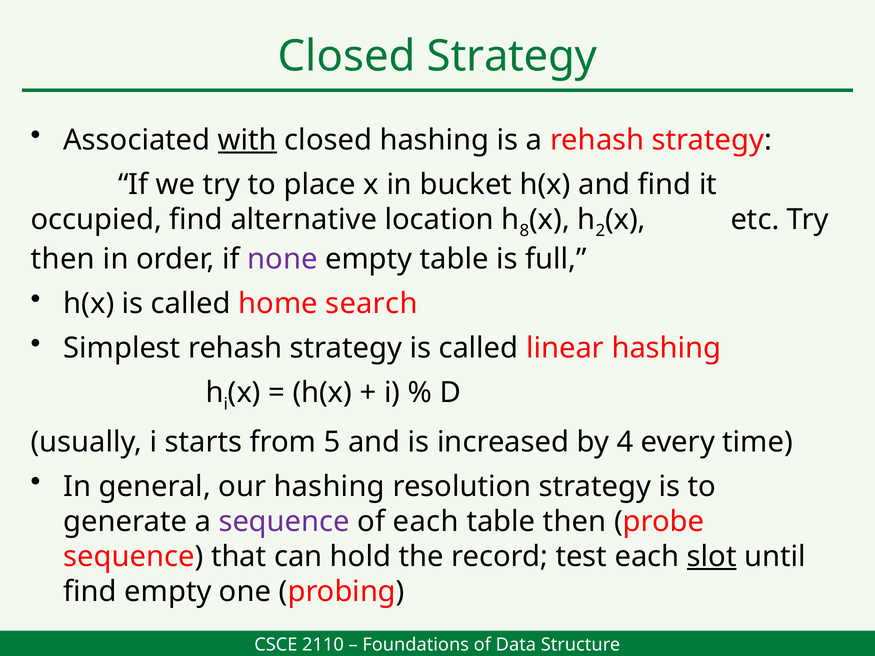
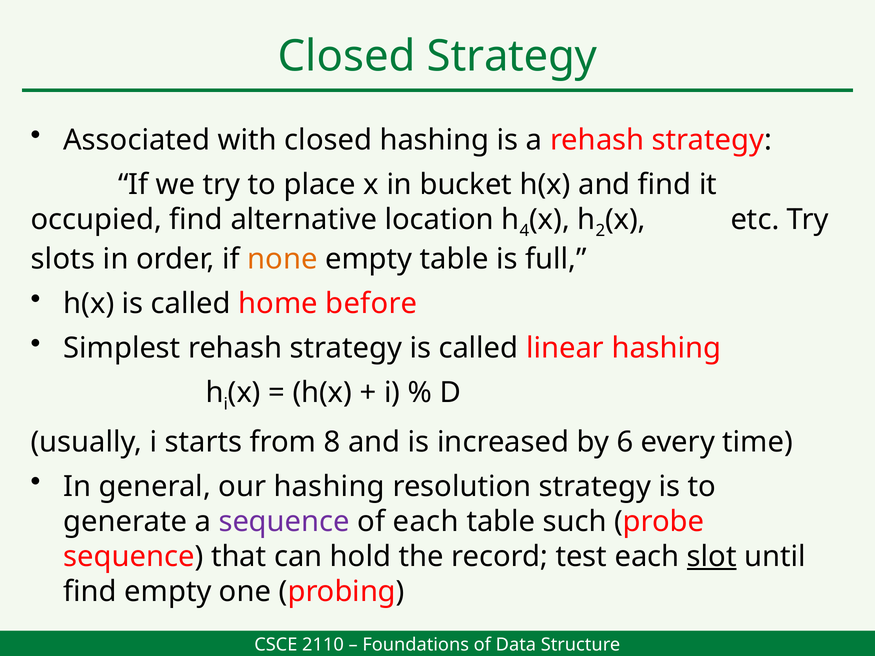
with underline: present -> none (247, 140)
8: 8 -> 4 (524, 231)
then: then -> slots (63, 259)
none colour: purple -> orange (282, 259)
search: search -> before (371, 304)
5: 5 -> 8 (332, 442)
4: 4 -> 6 (625, 442)
table then: then -> such (575, 522)
